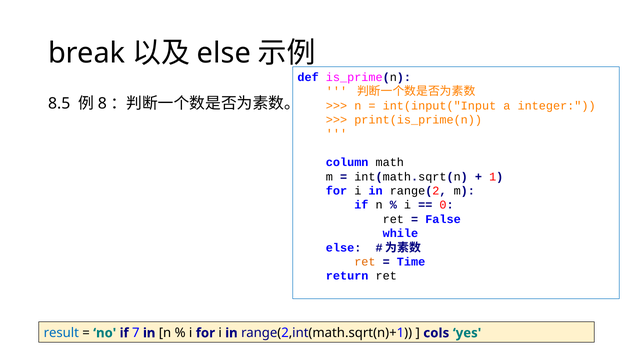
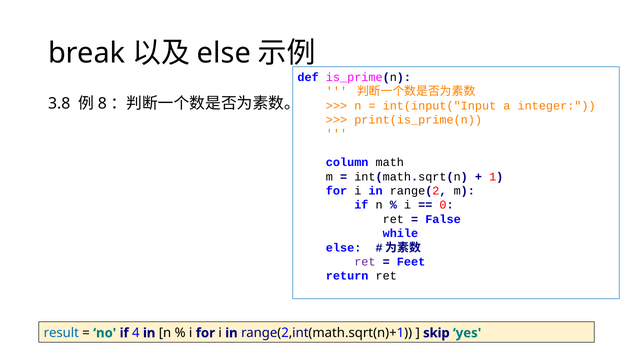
8.5: 8.5 -> 3.8 (59, 104)
ret colour: orange -> purple (365, 262)
Time: Time -> Feet (411, 262)
7: 7 -> 4 (136, 333)
cols: cols -> skip (436, 333)
